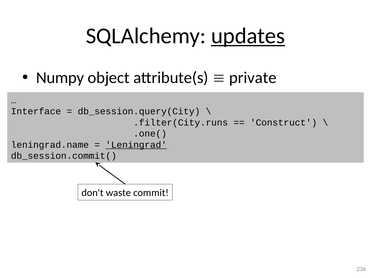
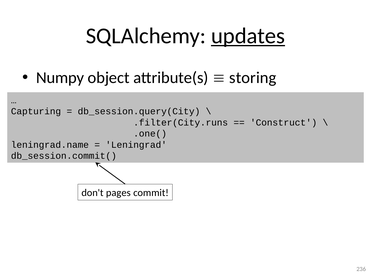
private: private -> storing (253, 78)
Interface: Interface -> Capturing (36, 112)
Leningrad underline: present -> none (136, 145)
waste: waste -> pages (118, 193)
